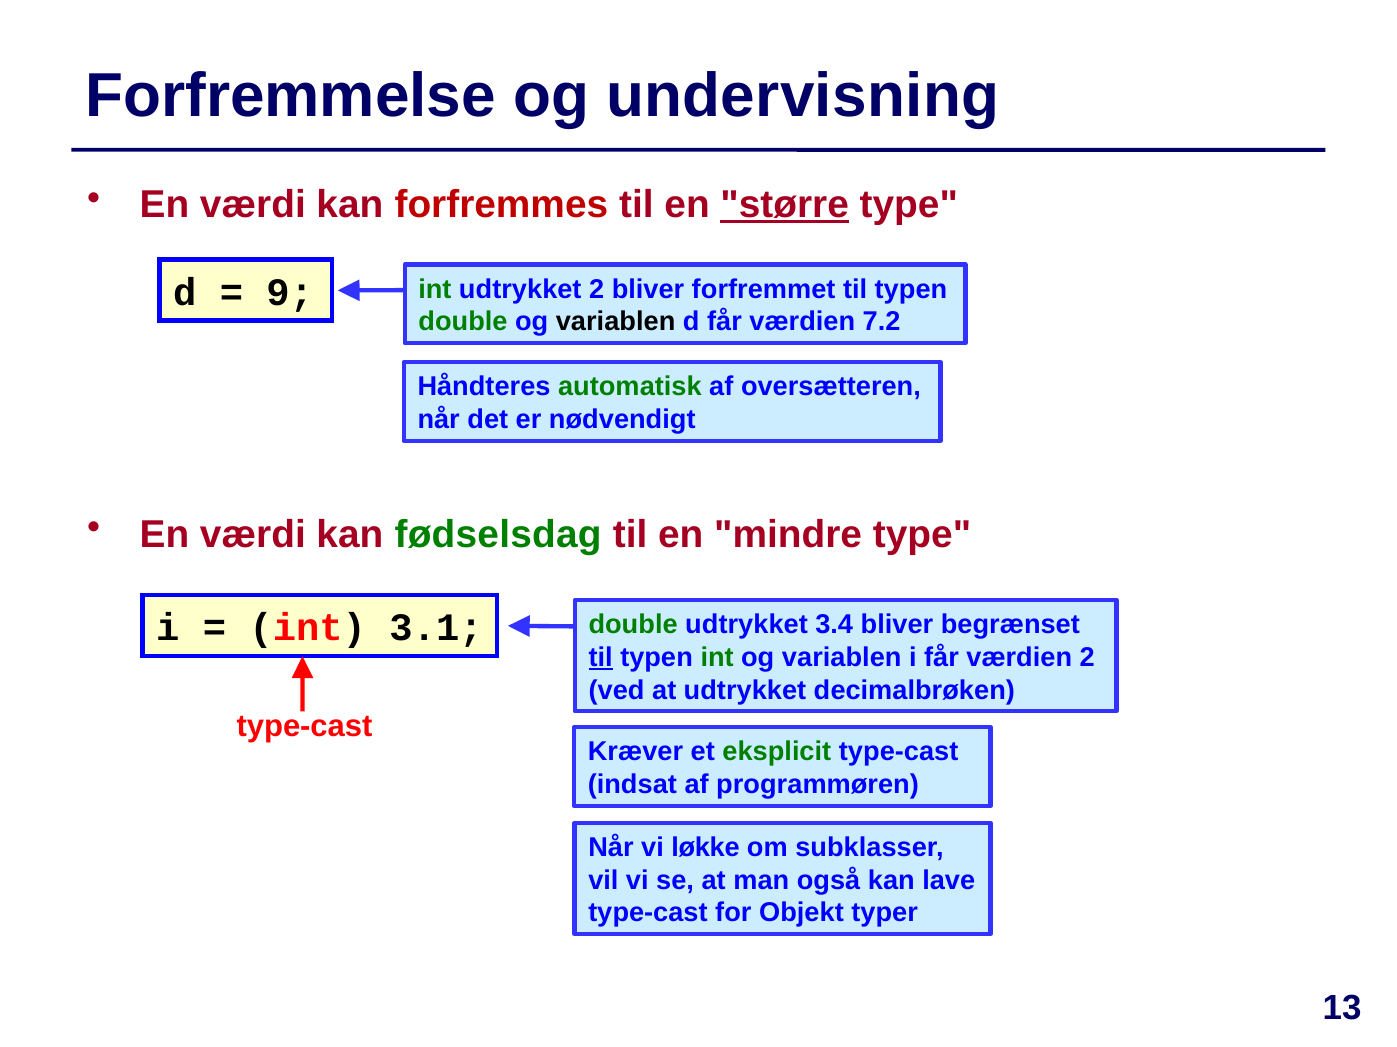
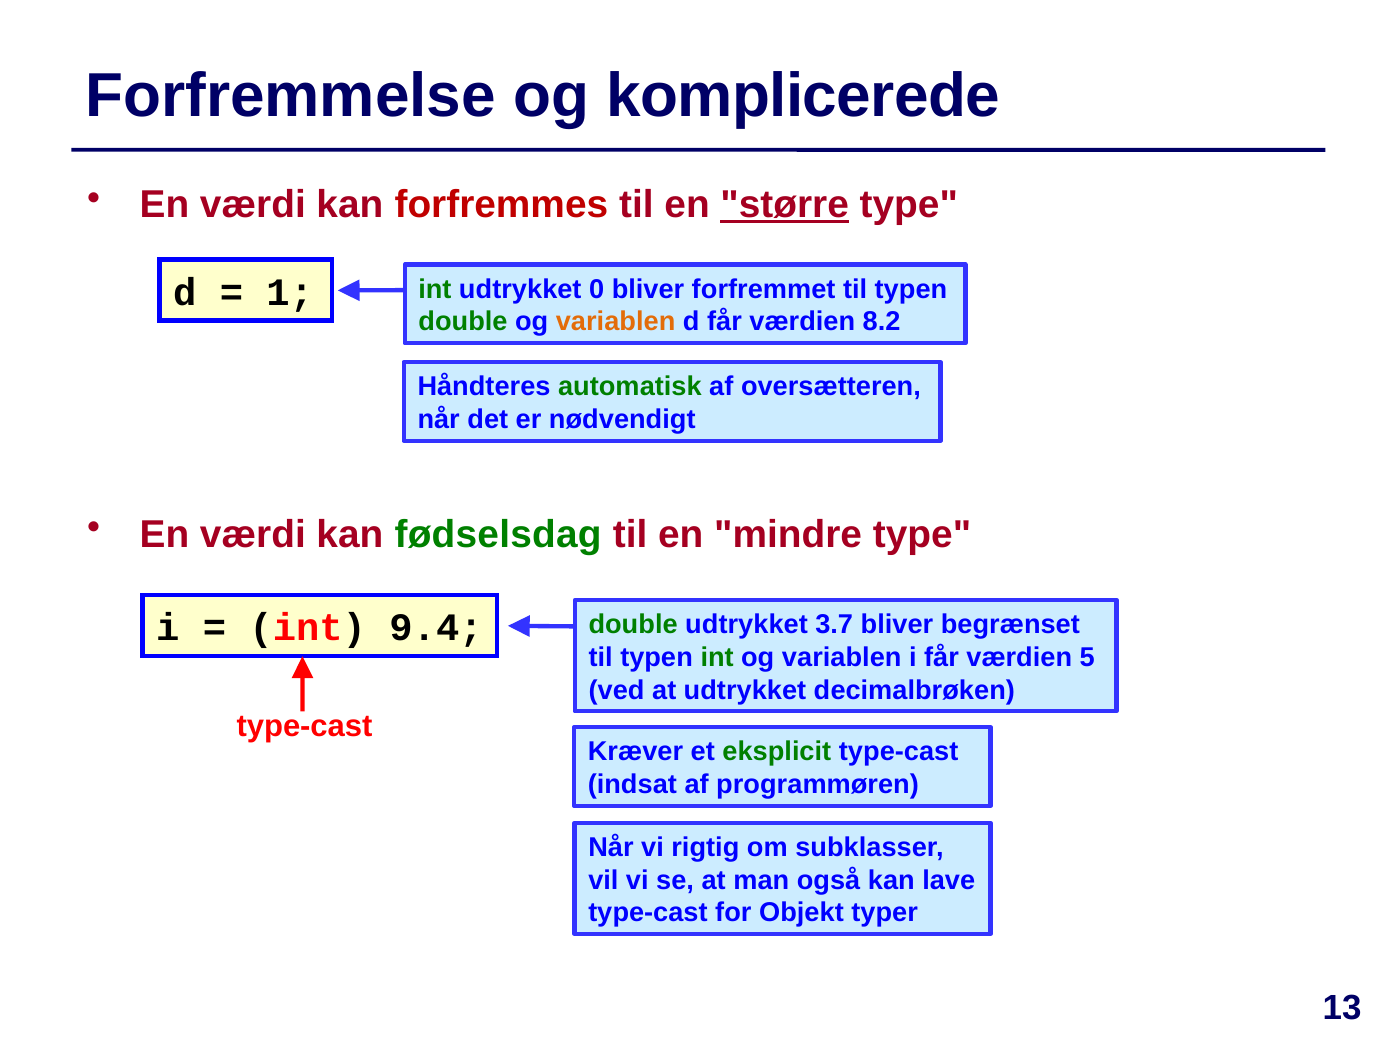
undervisning: undervisning -> komplicerede (803, 96)
udtrykket 2: 2 -> 0 (597, 290)
9: 9 -> 1 (290, 293)
variablen colour: black -> orange (616, 322)
7.2: 7.2 -> 8.2 (882, 322)
3.4: 3.4 -> 3.7 (834, 625)
3.1: 3.1 -> 9.4 (436, 629)
til underline: present -> none (601, 658)
værdien 2: 2 -> 5 (1087, 658)
løkke: løkke -> rigtig (705, 848)
